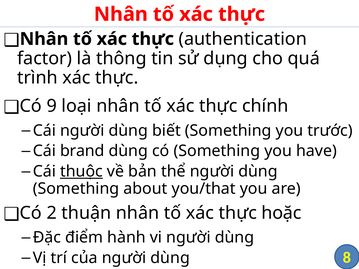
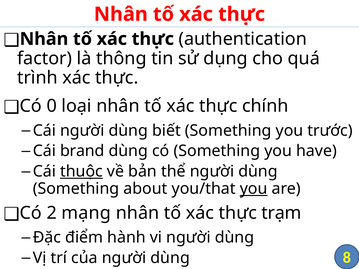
9: 9 -> 0 (52, 106)
you underline: none -> present (254, 189)
thuận: thuận -> mạng (86, 213)
hoặc: hoặc -> trạm (281, 213)
